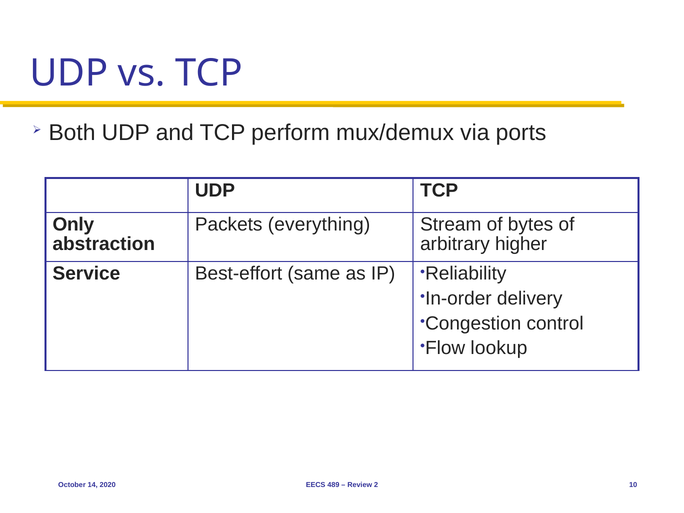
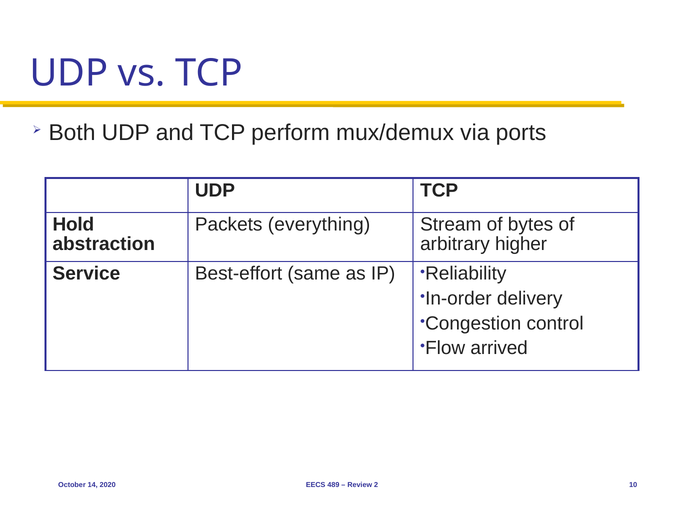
Only: Only -> Hold (73, 225)
lookup: lookup -> arrived (499, 348)
